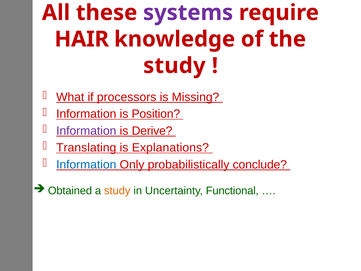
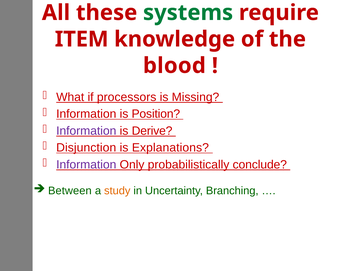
systems colour: purple -> green (188, 13)
HAIR: HAIR -> ITEM (82, 39)
study: study -> blood (174, 66)
Translating: Translating -> Disjunction (86, 148)
Information colour: blue -> purple (86, 164)
Obtained: Obtained -> Between (70, 190)
Functional: Functional -> Branching (232, 190)
